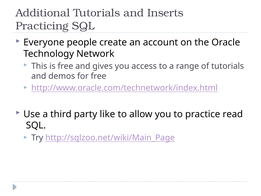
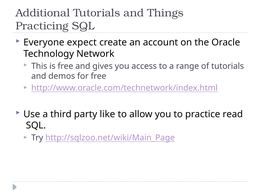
Inserts: Inserts -> Things (165, 13)
people: people -> expect (82, 42)
